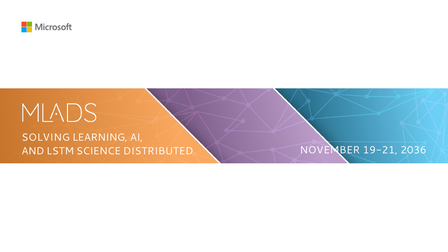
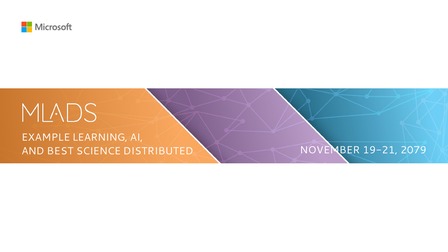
SOLVING: SOLVING -> EXAMPLE (46, 137)
LSTM: LSTM -> BEST (60, 151)
2036: 2036 -> 2079 (413, 150)
